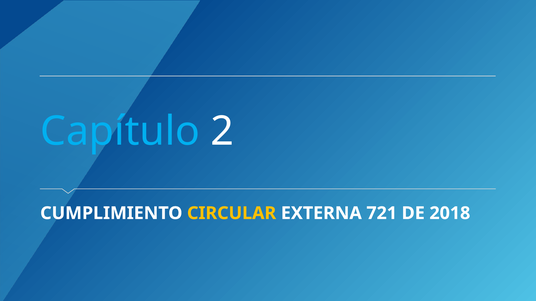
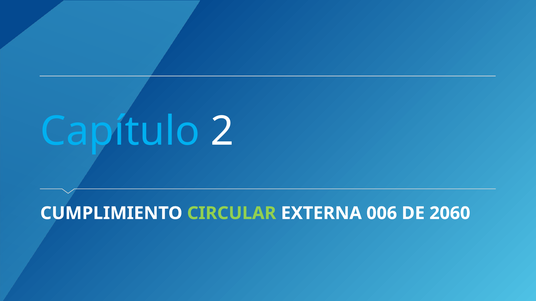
CIRCULAR colour: yellow -> light green (232, 214)
721: 721 -> 006 (382, 214)
2018: 2018 -> 2060 (450, 214)
